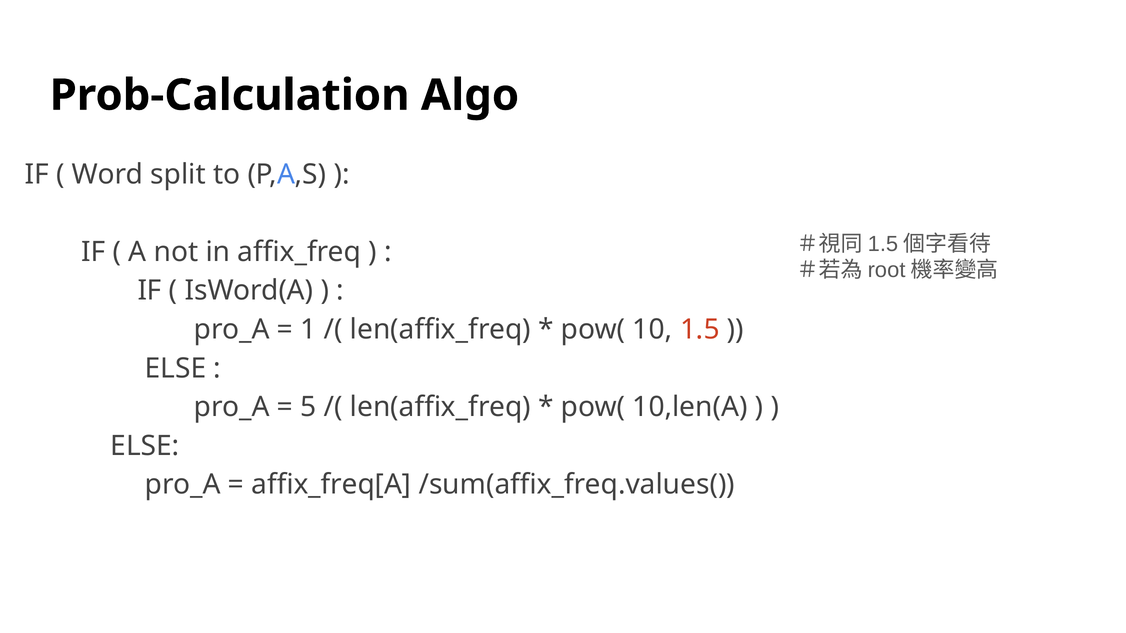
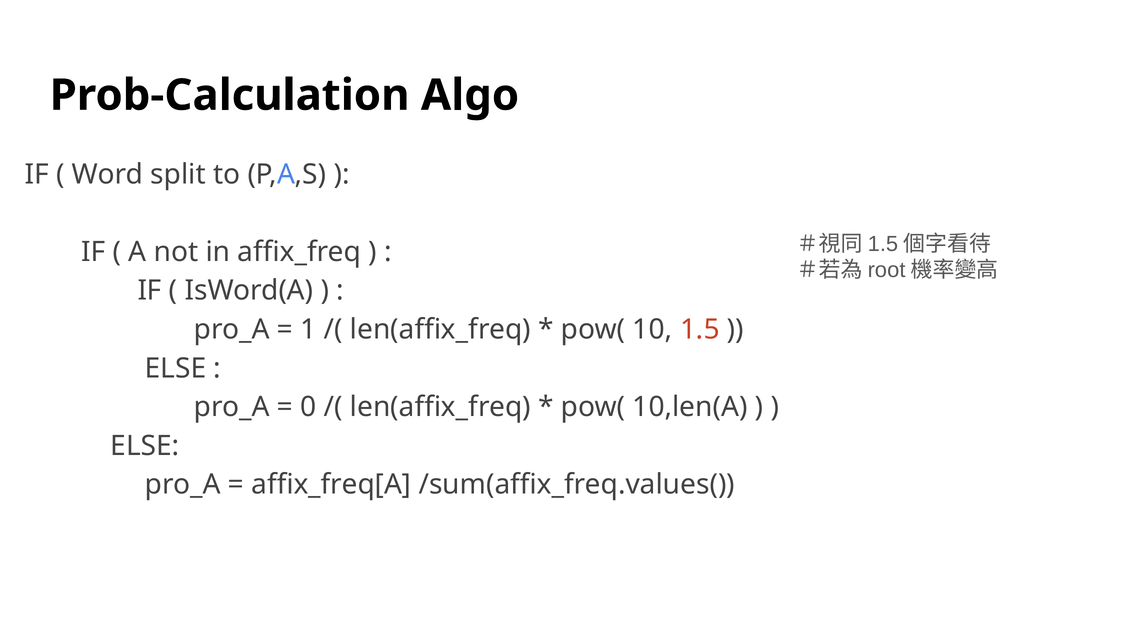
5: 5 -> 0 (308, 407)
